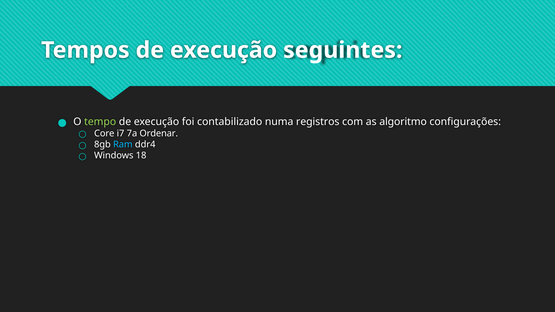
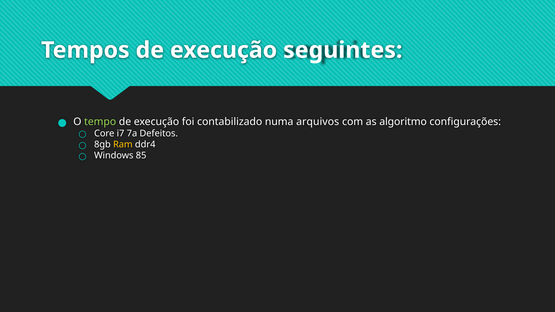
registros: registros -> arquivos (318, 122)
Ordenar: Ordenar -> Defeitos (159, 134)
Ram colour: light blue -> yellow (123, 145)
18: 18 -> 85 (141, 156)
